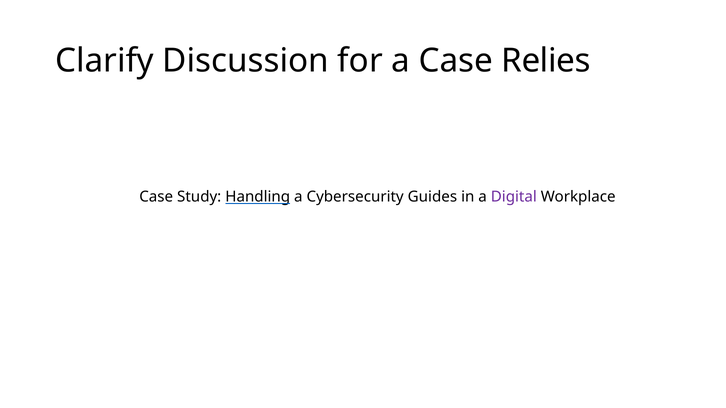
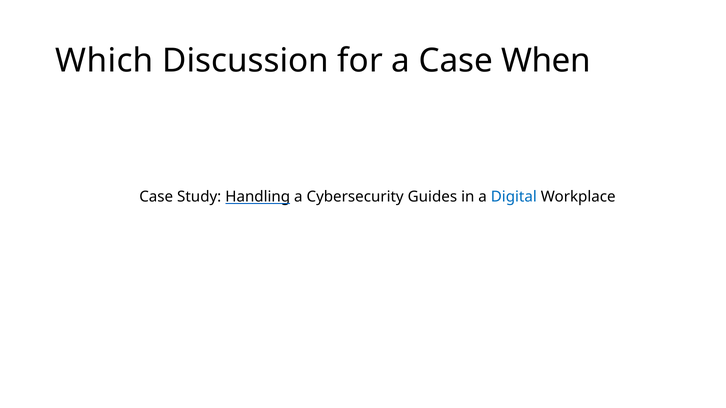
Clarify: Clarify -> Which (104, 61)
Relies: Relies -> When (546, 61)
Digital colour: purple -> blue (514, 197)
